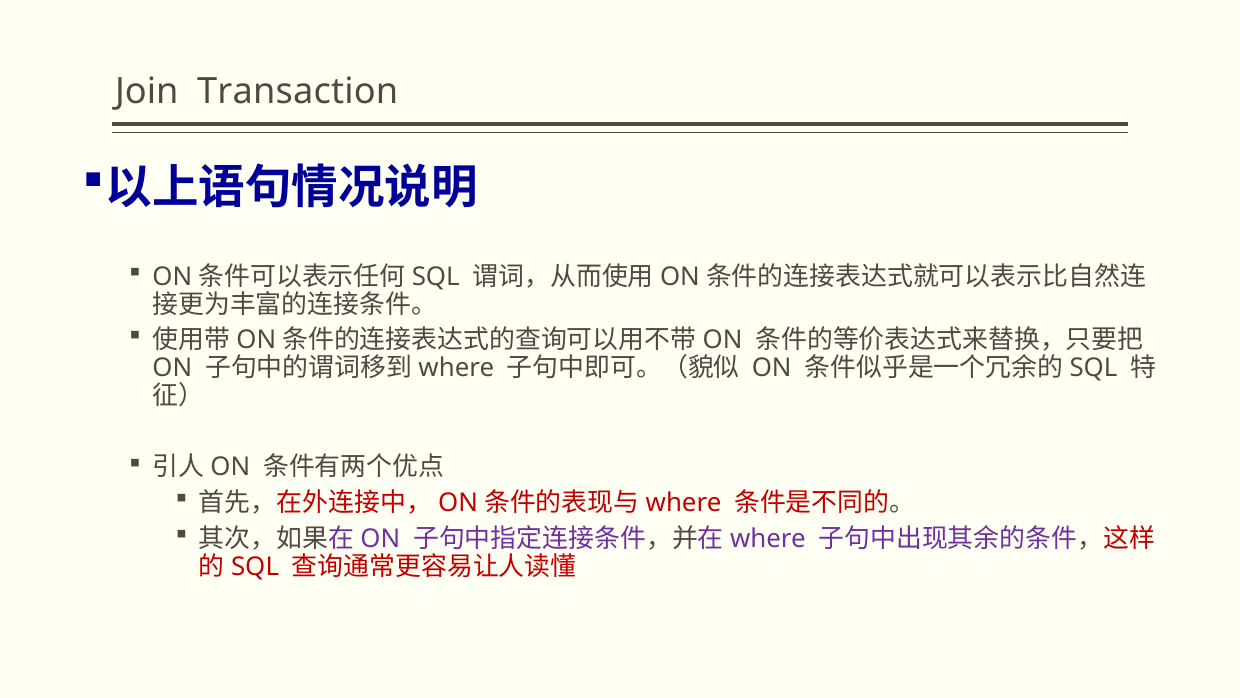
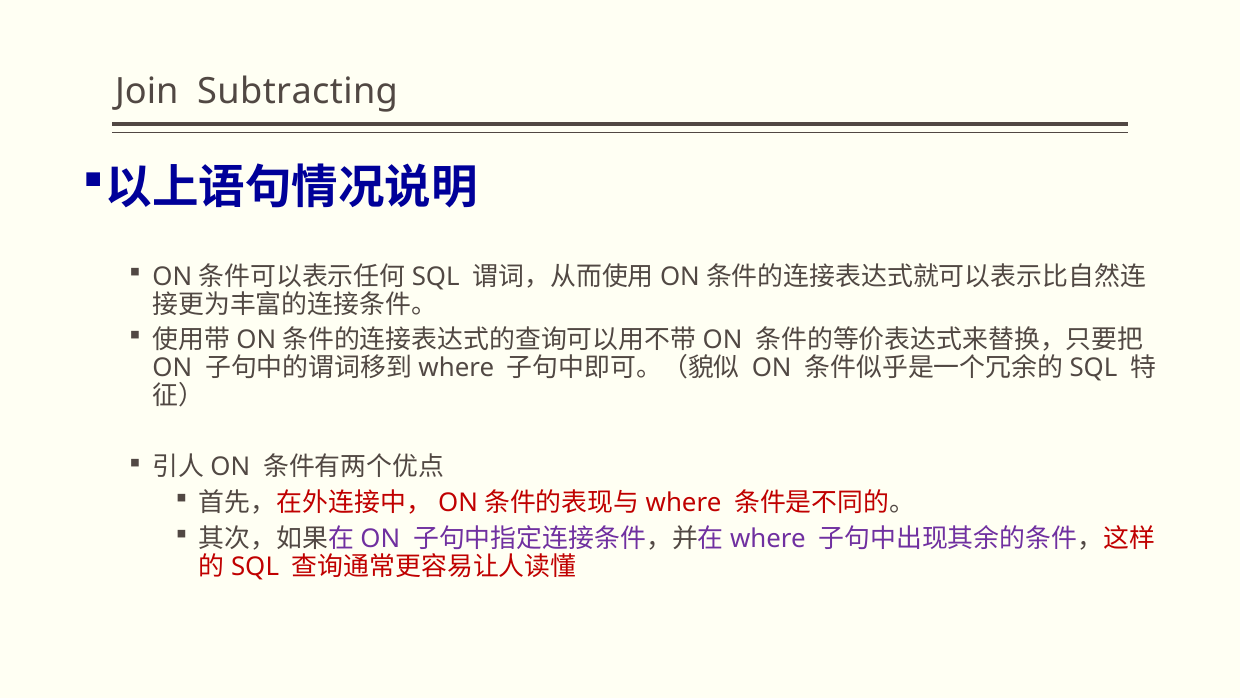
Transaction: Transaction -> Subtracting (298, 92)
